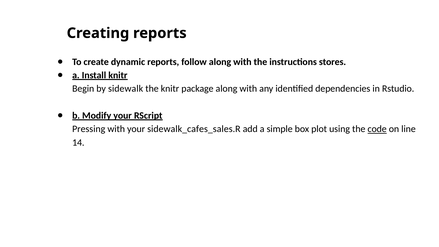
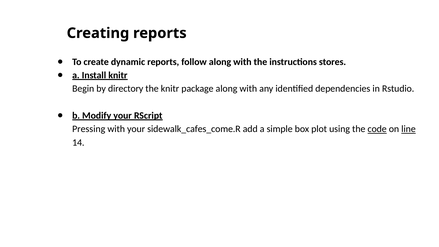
sidewalk: sidewalk -> directory (126, 89)
sidewalk_cafes_sales.R: sidewalk_cafes_sales.R -> sidewalk_cafes_come.R (194, 129)
line underline: none -> present (408, 129)
